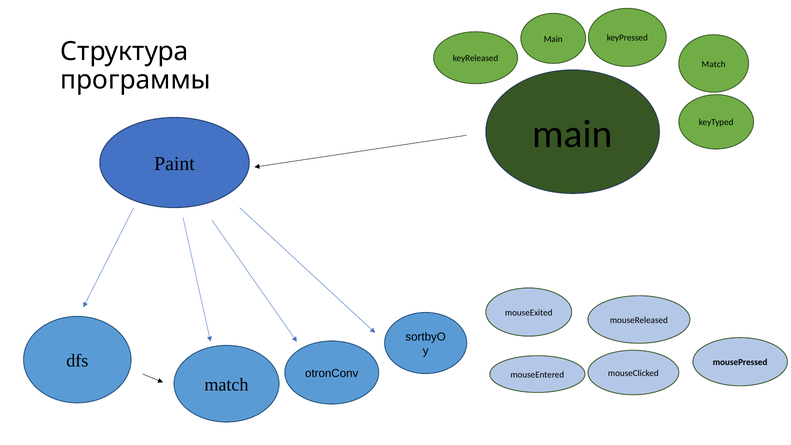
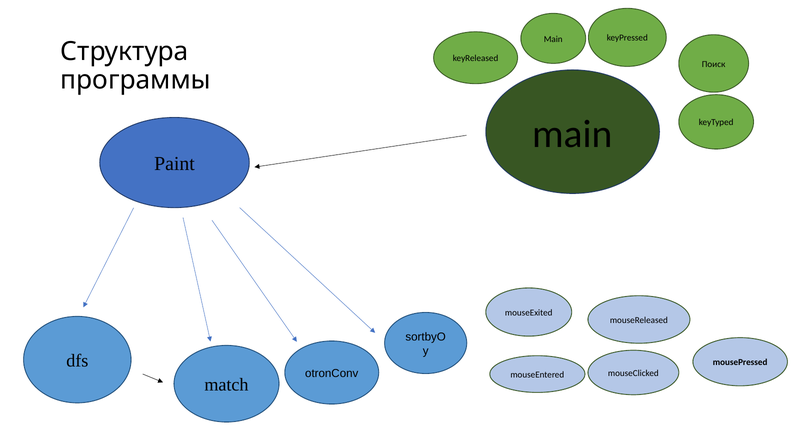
Match: Match -> Поиск (714, 64)
